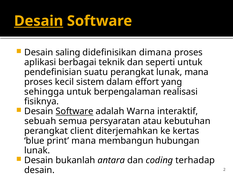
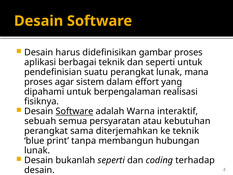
Desain underline: present -> none (39, 21)
saling: saling -> harus (68, 52)
dimana: dimana -> gambar (155, 52)
kecil: kecil -> agar (64, 82)
sehingga: sehingga -> dipahami (44, 92)
client: client -> sama (82, 131)
ke kertas: kertas -> teknik (186, 131)
print mana: mana -> tanpa (84, 140)
bukanlah antara: antara -> seperti (111, 160)
